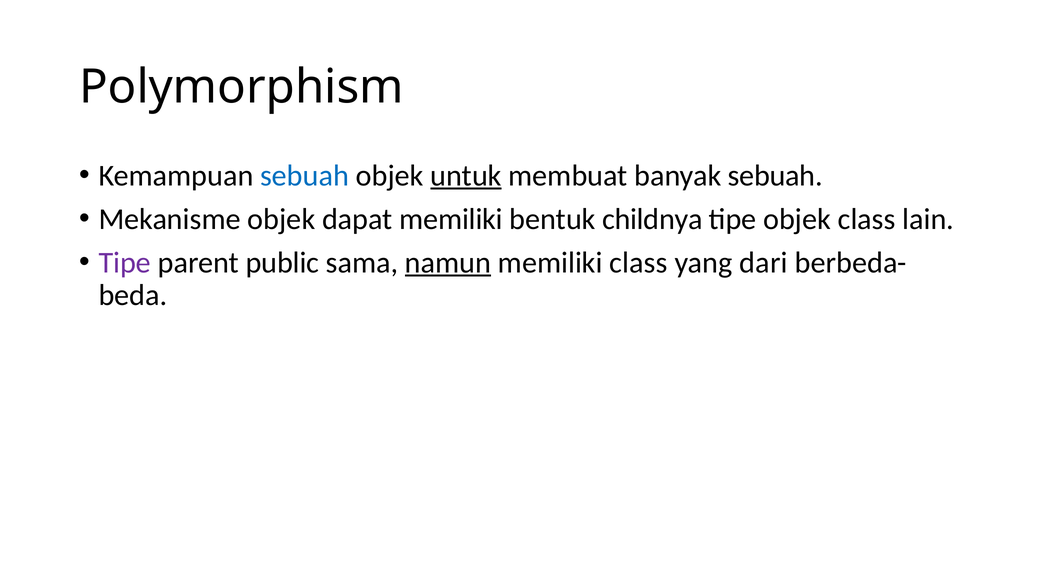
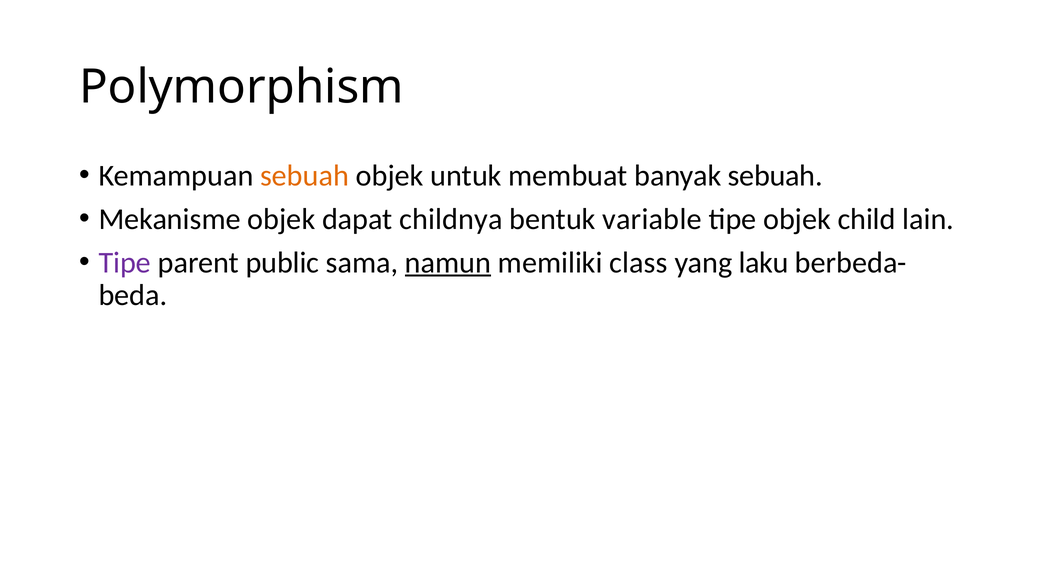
sebuah colour: blue -> orange (305, 175)
untuk underline: present -> none (466, 175)
dapat memiliki: memiliki -> childnya (451, 219)
childnya: childnya -> variable (652, 219)
objek class: class -> child (867, 219)
dari: dari -> laku (764, 262)
